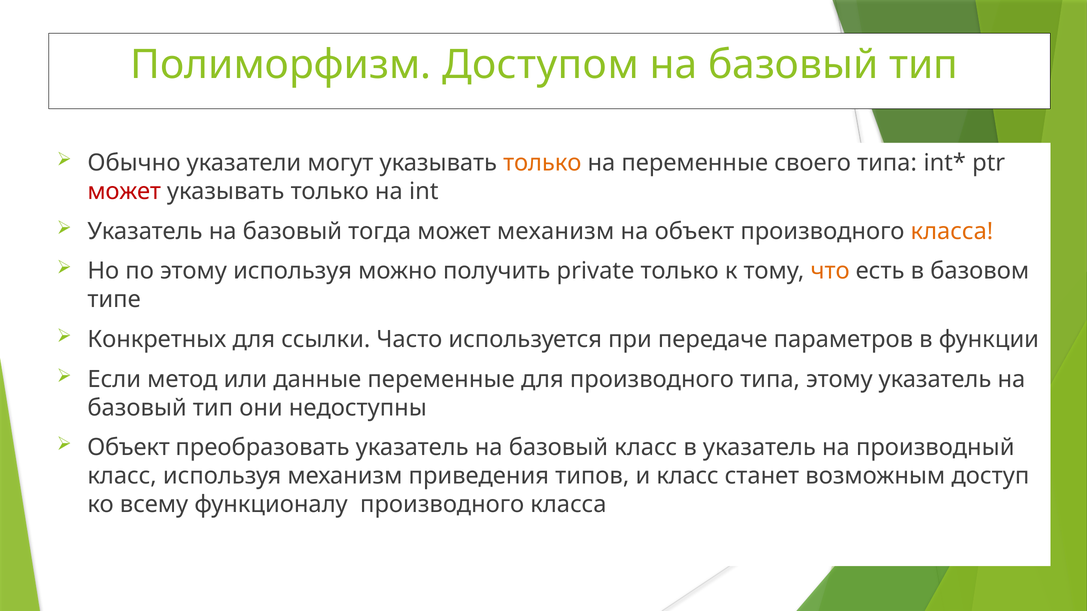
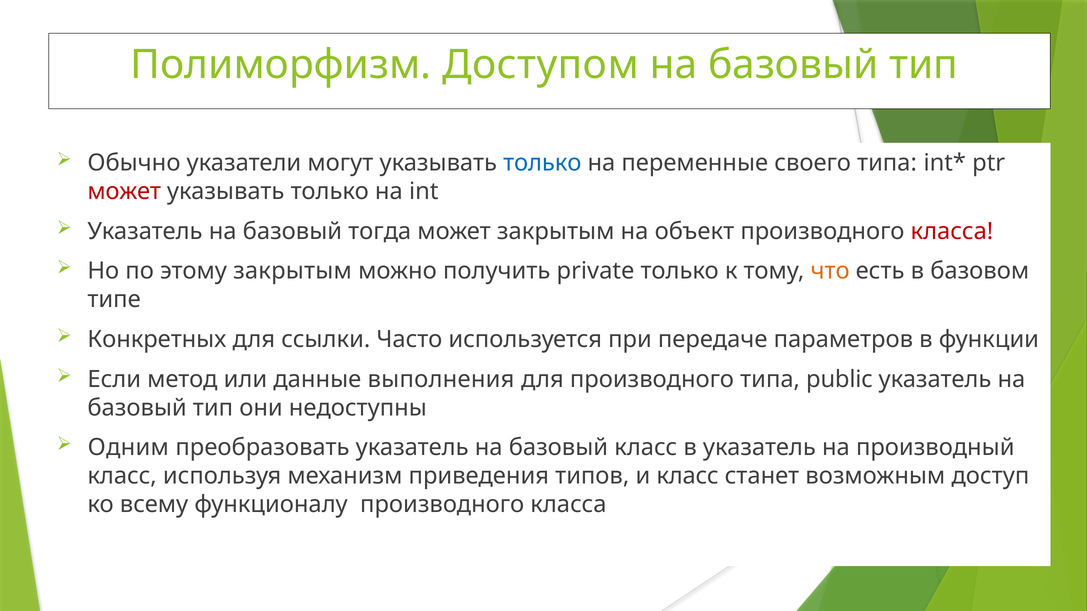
только colour: orange -> blue (542, 163)
может механизм: механизм -> закрытым (556, 231)
класса colour: orange -> red (952, 231)
этому используя: используя -> закрытым (292, 271)
данные переменные: переменные -> выполнения (441, 379)
типа этому: этому -> public (839, 379)
Объект: Объект -> Одним (128, 448)
